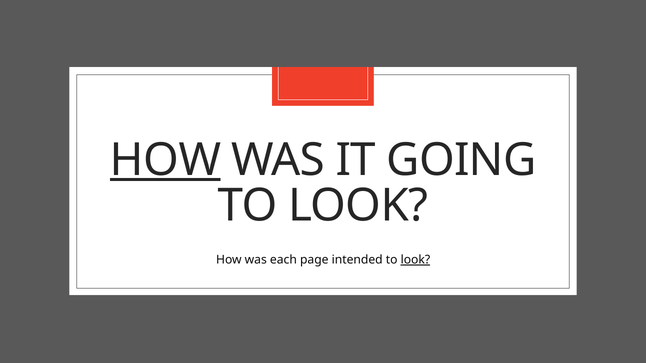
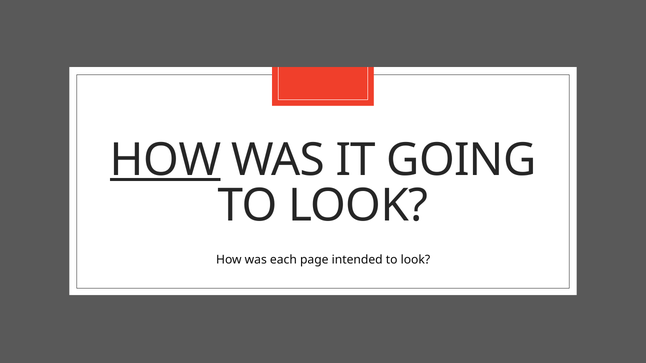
look underline: present -> none (415, 260)
